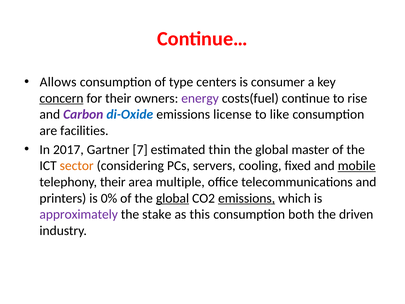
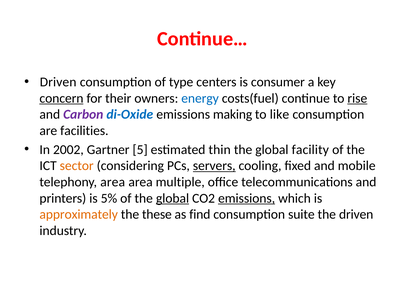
Allows: Allows -> Driven (58, 82)
energy colour: purple -> blue (200, 98)
rise underline: none -> present (357, 98)
license: license -> making (233, 114)
2017: 2017 -> 2002 (68, 149)
7: 7 -> 5 (140, 149)
master: master -> facility (310, 149)
servers underline: none -> present (214, 166)
mobile underline: present -> none (357, 166)
telephony their: their -> area (113, 182)
0%: 0% -> 5% (109, 198)
approximately colour: purple -> orange (79, 214)
stake: stake -> these (157, 214)
this: this -> find (200, 214)
both: both -> suite (301, 214)
